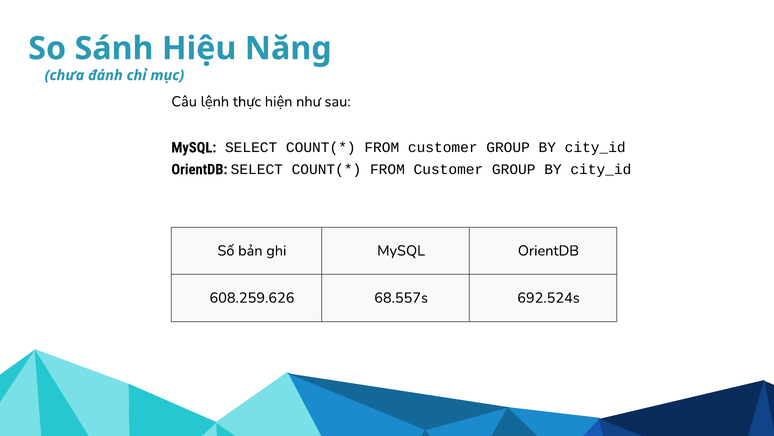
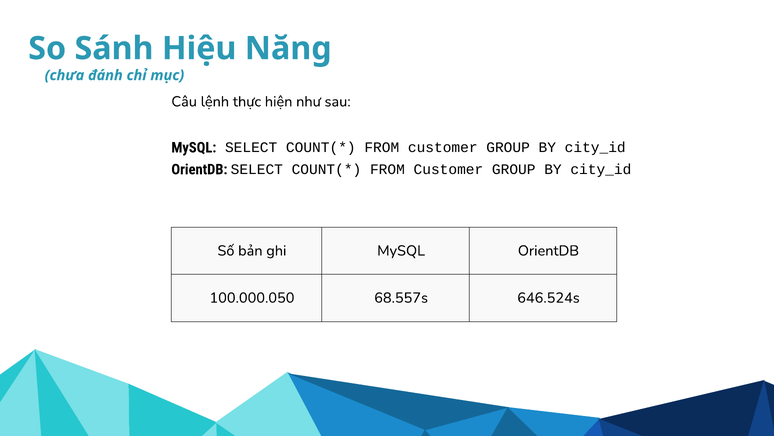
608.259.626: 608.259.626 -> 100.000.050 (252, 298)
692.524s: 692.524s -> 646.524s (548, 298)
